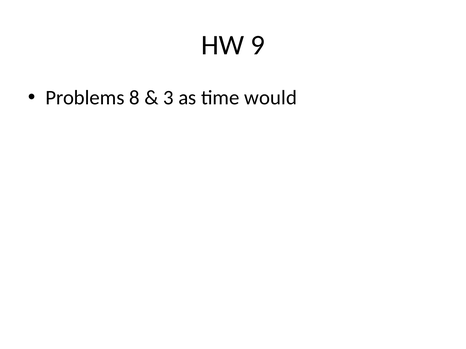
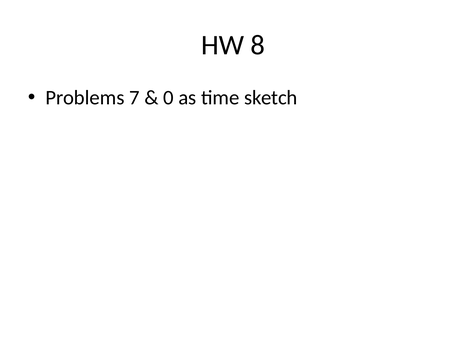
9: 9 -> 8 (258, 45)
8: 8 -> 7 (134, 98)
3: 3 -> 0 (169, 98)
would: would -> sketch (271, 98)
